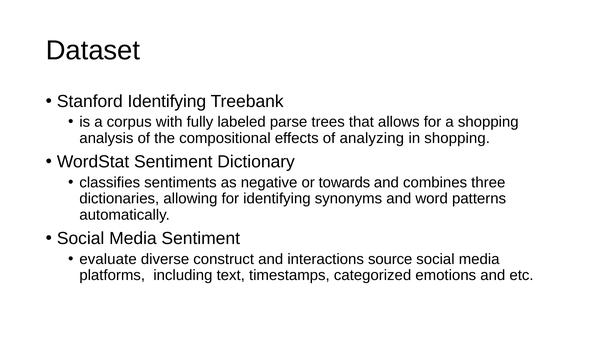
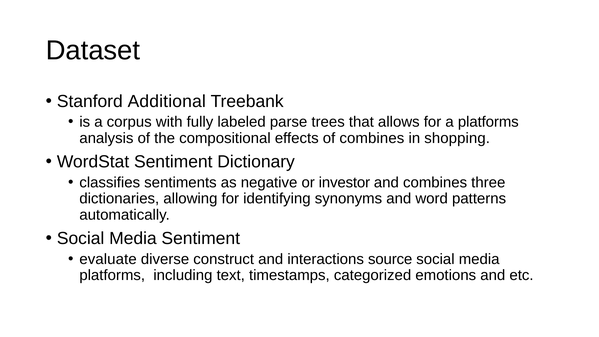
Stanford Identifying: Identifying -> Additional (167, 101)
a shopping: shopping -> platforms (488, 122)
of analyzing: analyzing -> combines (372, 138)
towards: towards -> investor (344, 182)
